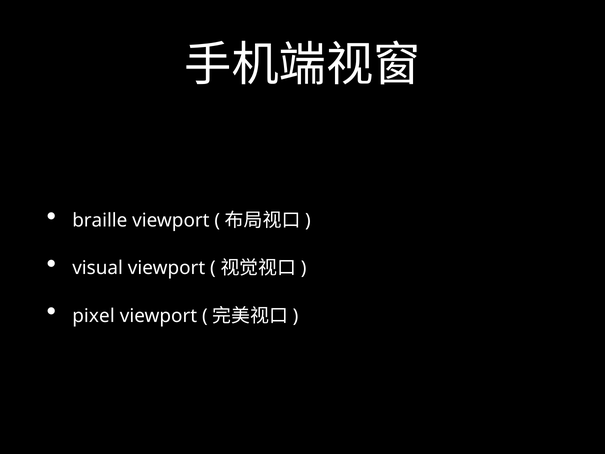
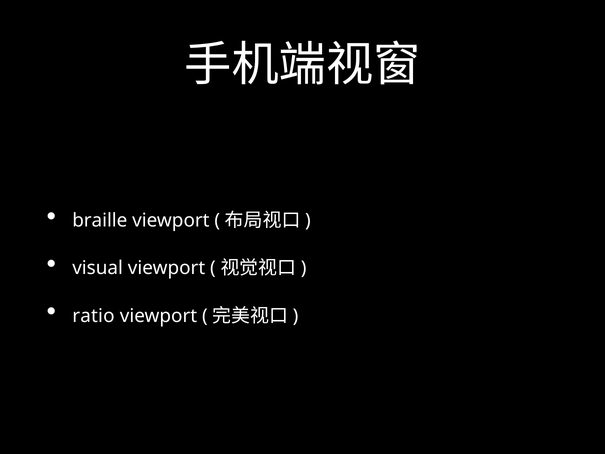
pixel: pixel -> ratio (93, 316)
